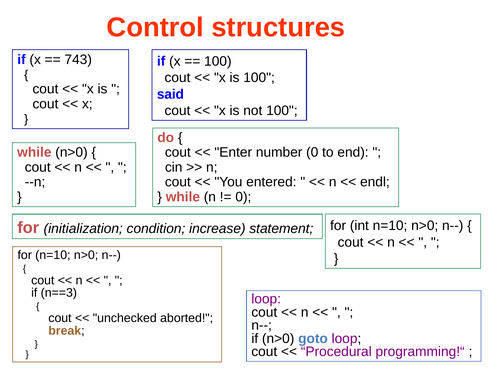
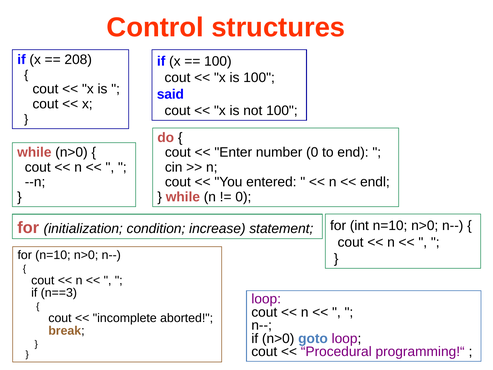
743: 743 -> 208 (78, 59)
unchecked: unchecked -> incomplete (125, 318)
